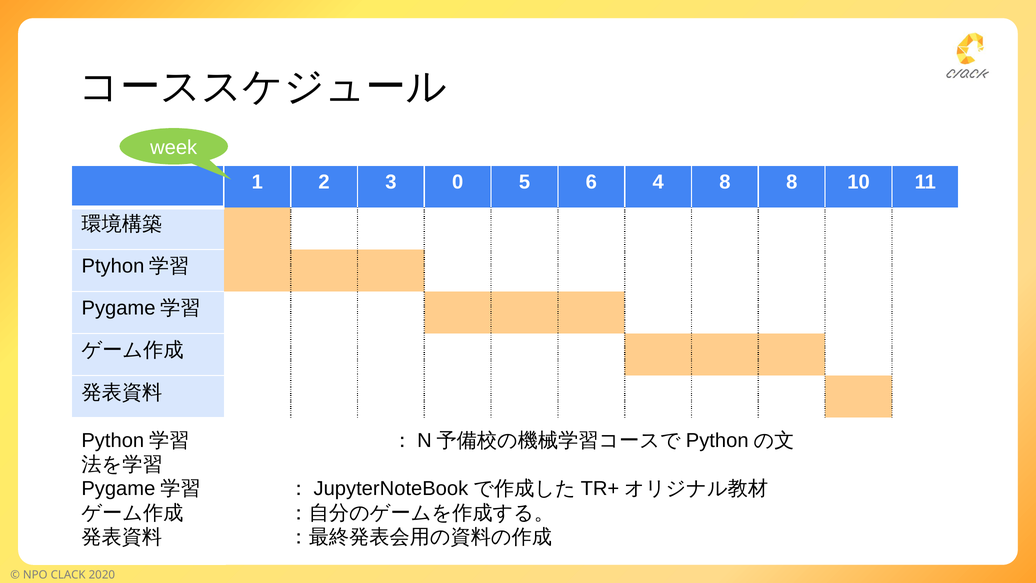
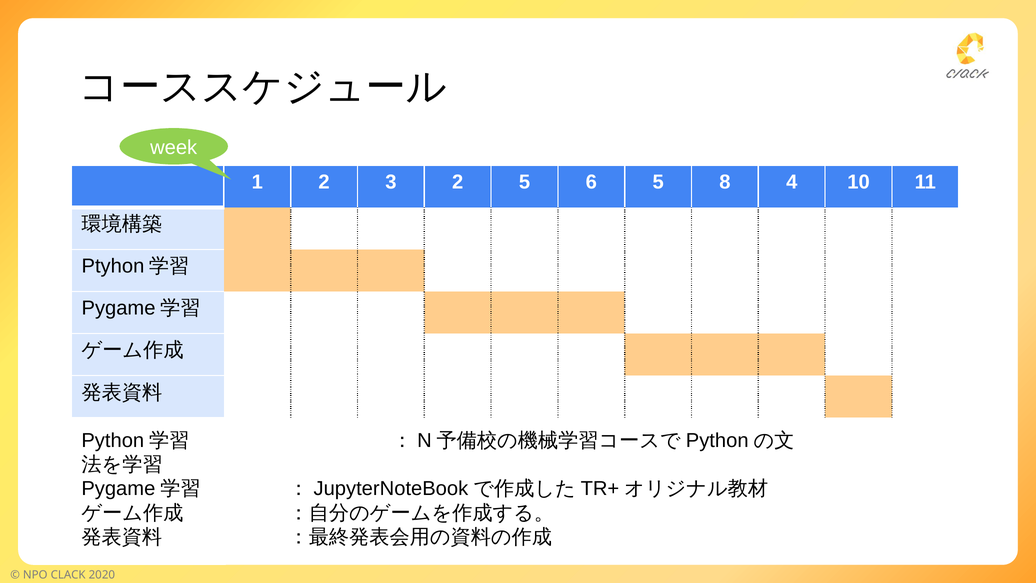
3 0: 0 -> 2 (458, 182)
6 4: 4 -> 5 (658, 182)
8 8: 8 -> 4 (792, 182)
